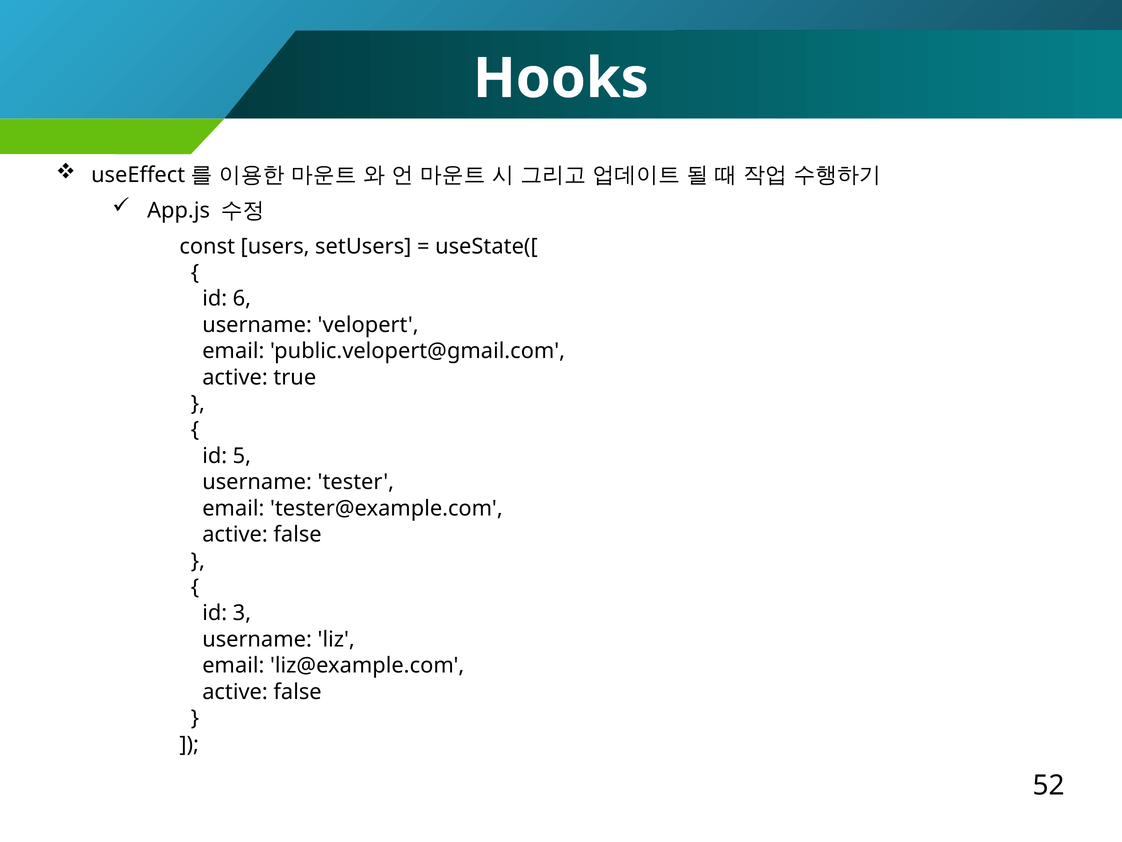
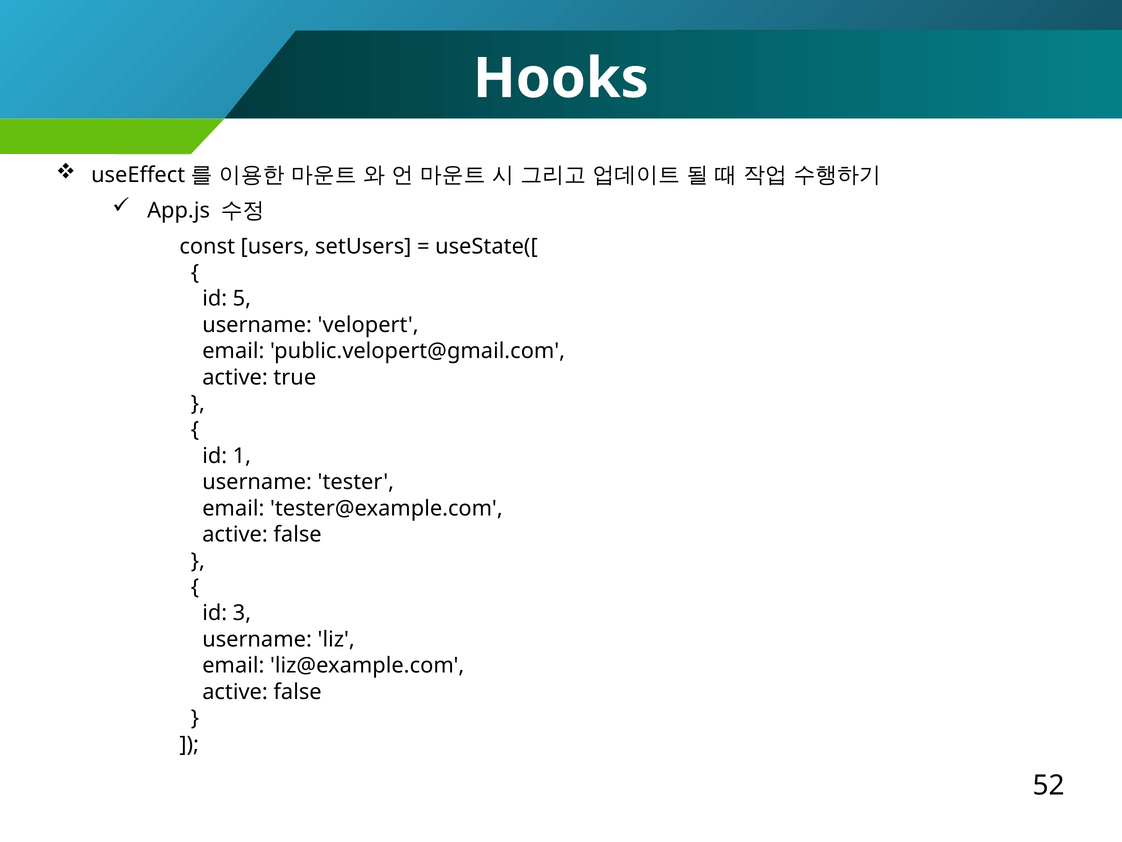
6: 6 -> 5 (242, 299)
5: 5 -> 1 (242, 456)
